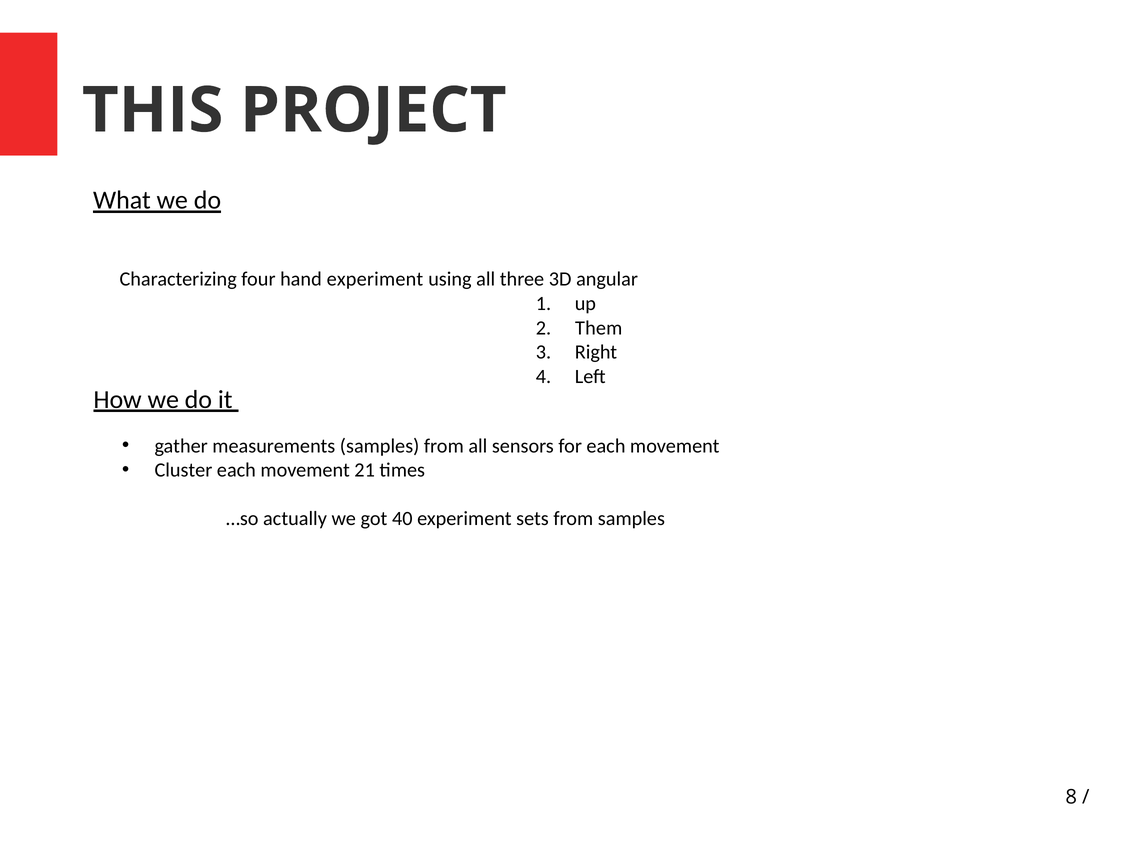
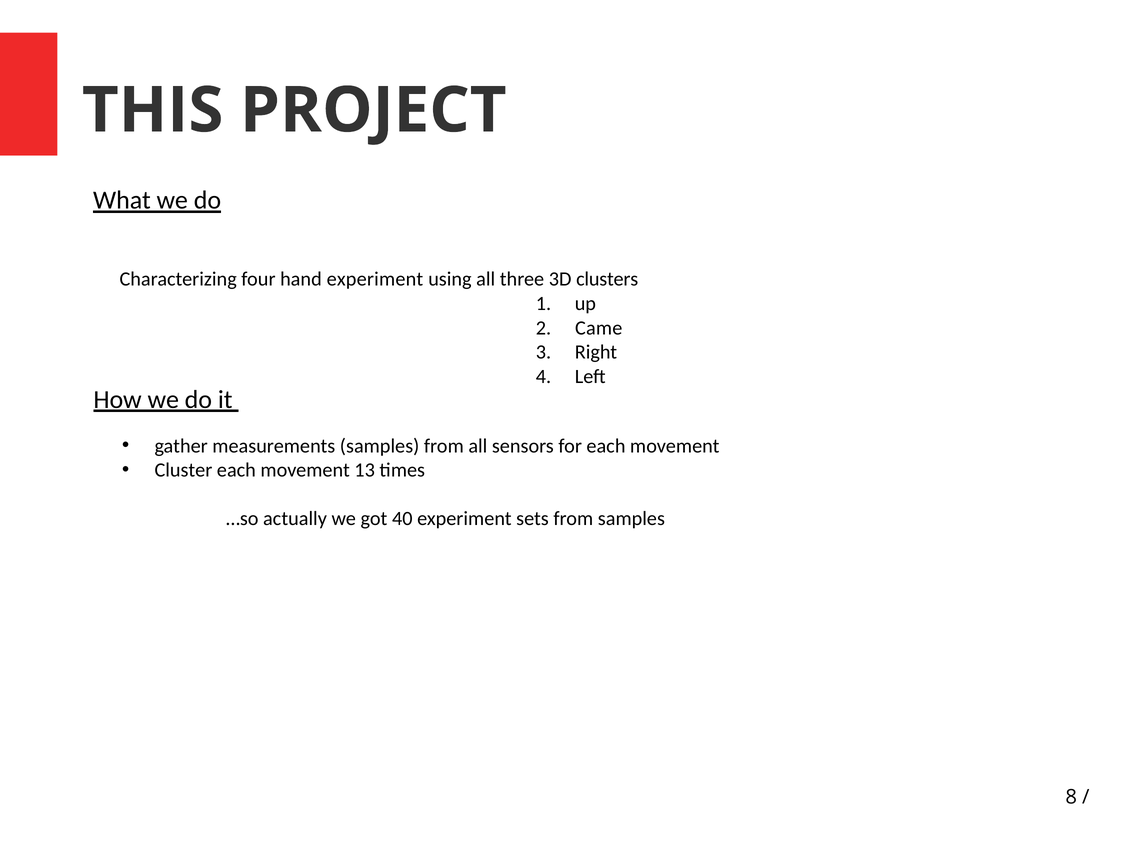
angular: angular -> clusters (607, 279)
Them: Them -> Came (599, 328)
21: 21 -> 13 (365, 470)
